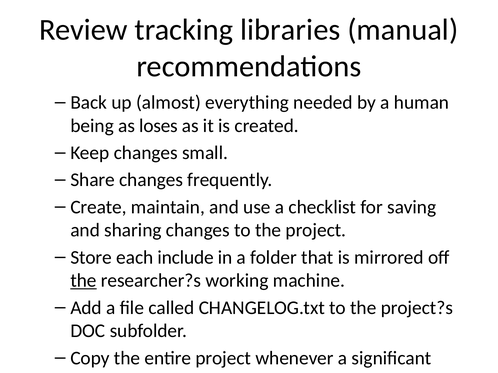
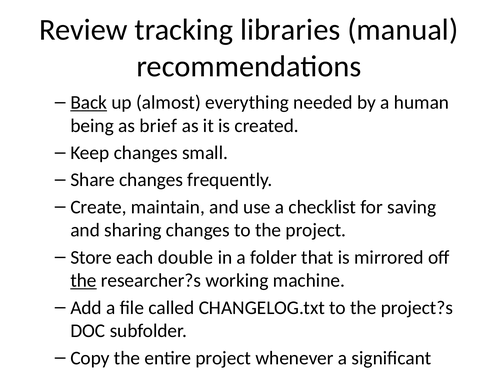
Back underline: none -> present (89, 103)
loses: loses -> brief (158, 126)
include: include -> double (185, 258)
